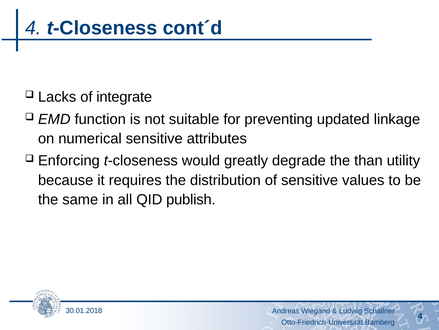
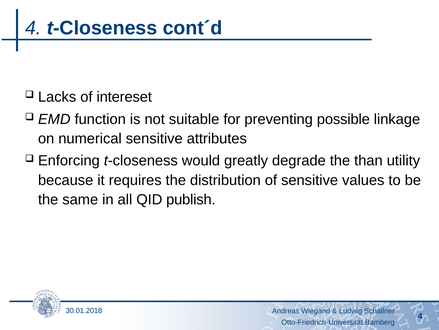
integrate: integrate -> intereset (124, 97)
updated: updated -> possible (343, 119)
